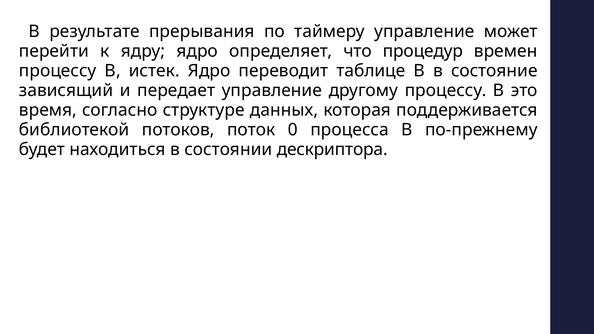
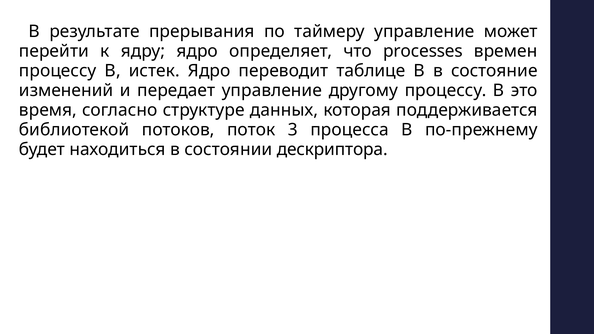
процедур: процедур -> processes (423, 51)
зависящий: зависящий -> изменений (66, 90)
0: 0 -> 3 (293, 130)
